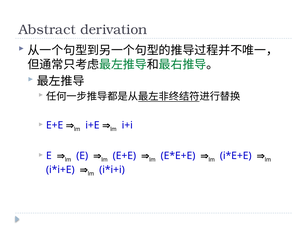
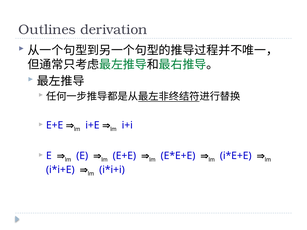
Abstract: Abstract -> Outlines (47, 30)
